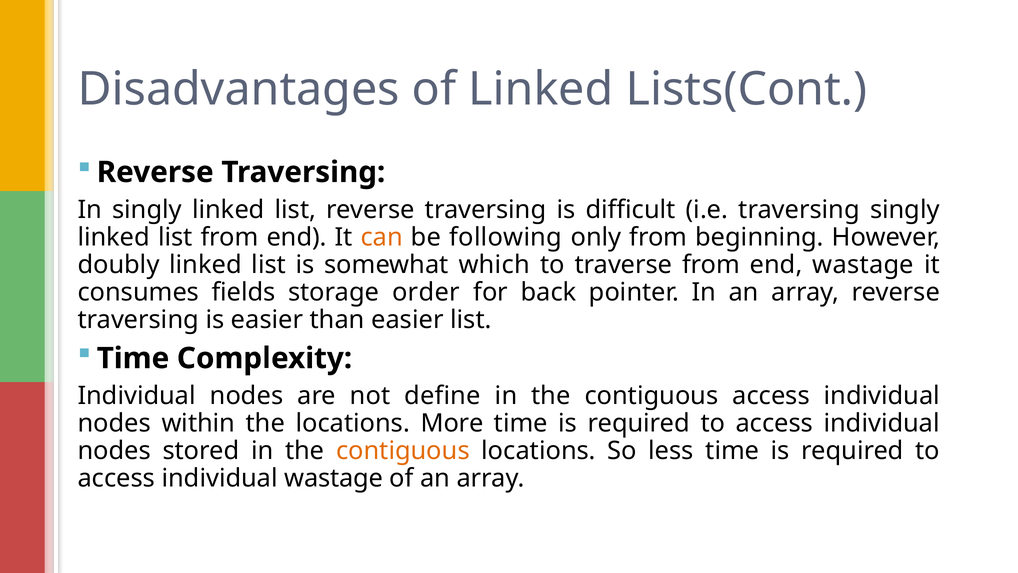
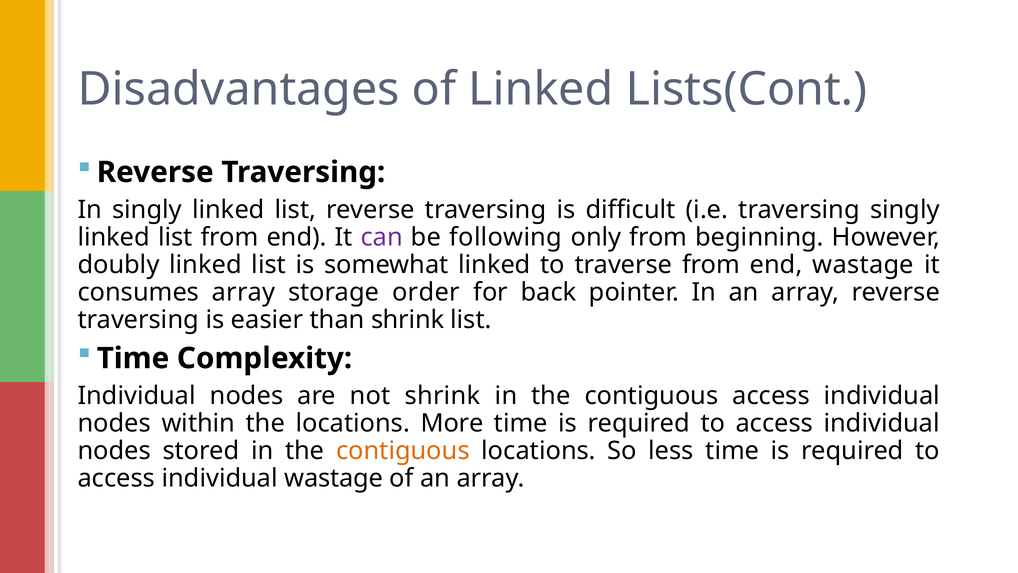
can colour: orange -> purple (382, 237)
somewhat which: which -> linked (494, 265)
consumes fields: fields -> array (244, 292)
than easier: easier -> shrink (408, 319)
not define: define -> shrink (442, 396)
